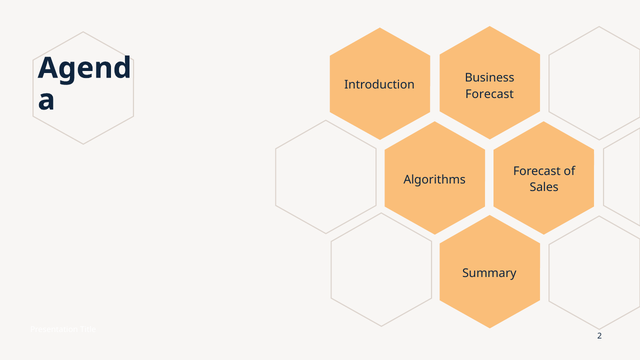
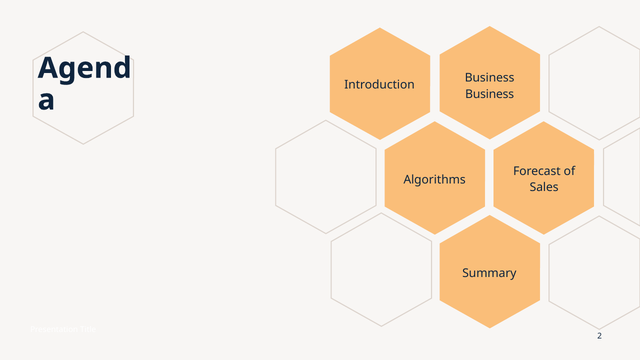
Forecast: Forecast -> Business (490, 94)
